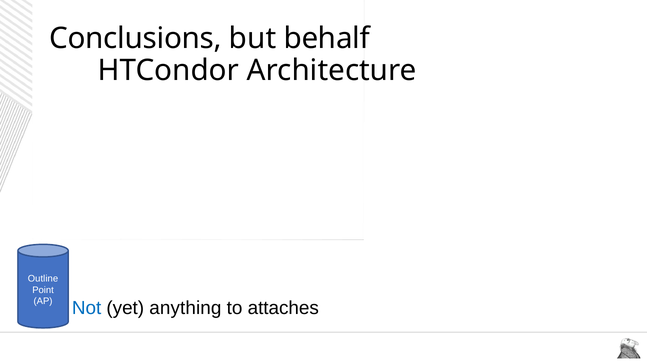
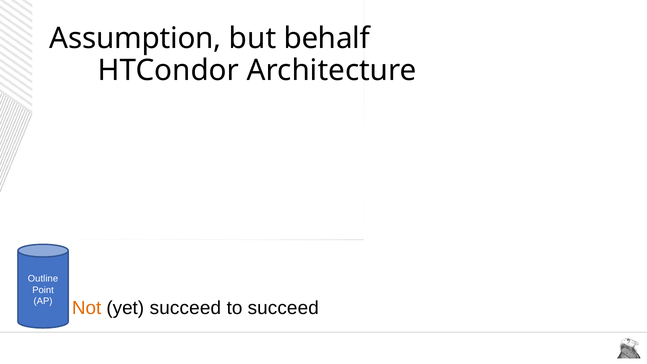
Conclusions: Conclusions -> Assumption (135, 38)
Not colour: blue -> orange (87, 308)
yet anything: anything -> succeed (185, 308)
to attaches: attaches -> succeed (283, 308)
